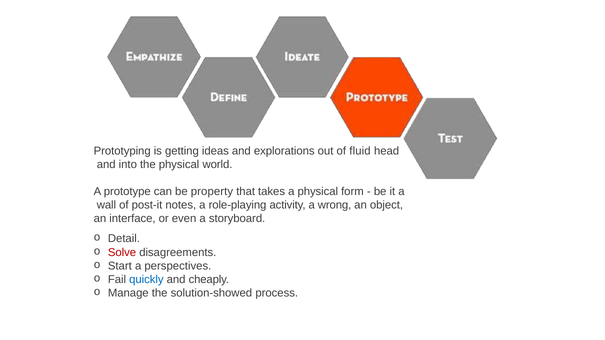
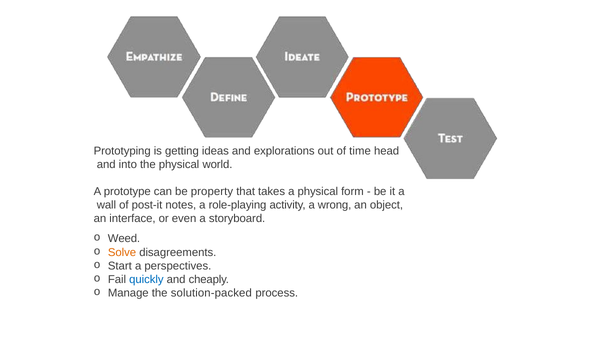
fluid: fluid -> time (360, 151)
Detail: Detail -> Weed (124, 239)
Solve colour: red -> orange (122, 253)
solution-showed: solution-showed -> solution-packed (211, 293)
